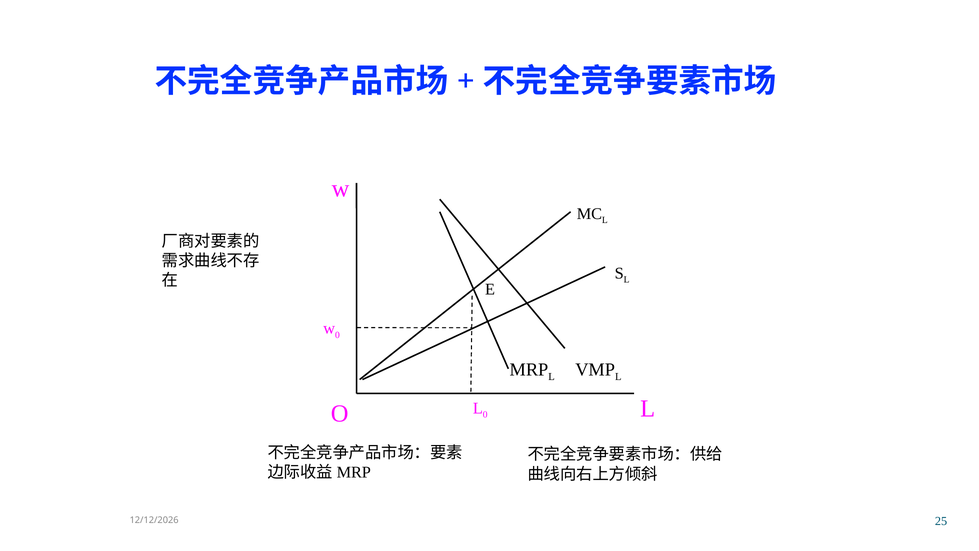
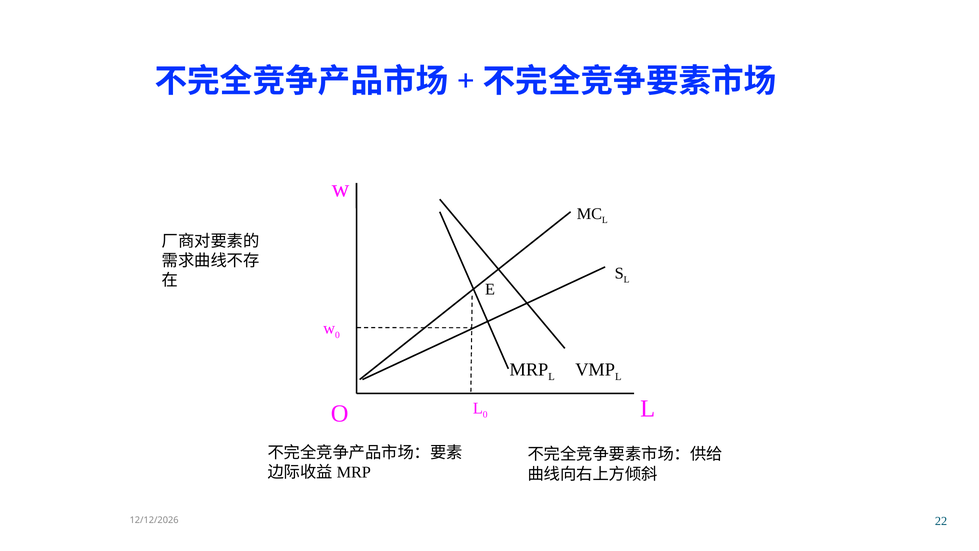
25: 25 -> 22 (941, 521)
